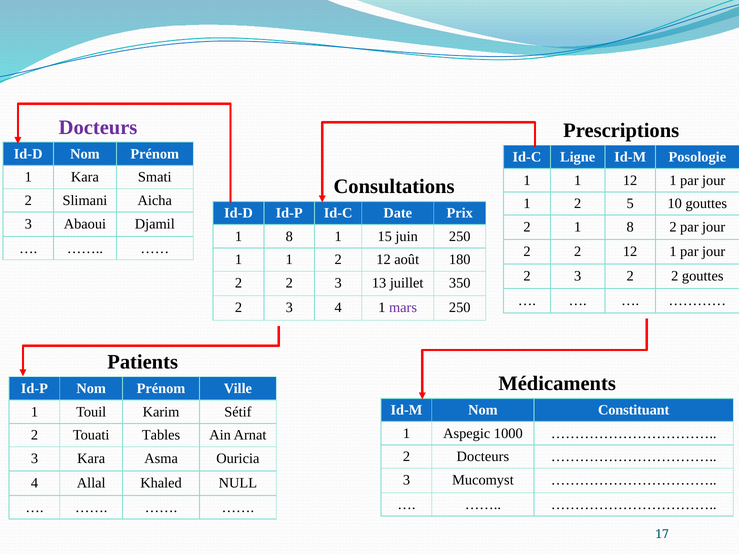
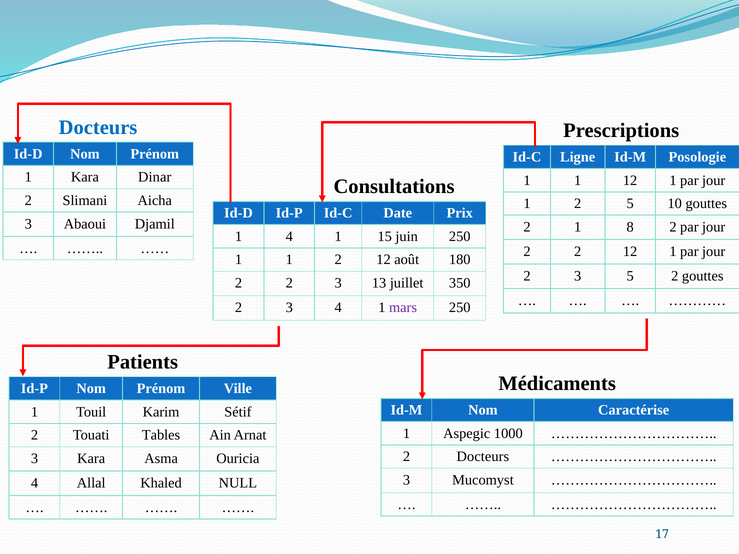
Docteurs colour: purple -> blue (98, 127)
Smati: Smati -> Dinar (155, 177)
8: 8 -> 4 (289, 237)
3 2: 2 -> 5 (630, 276)
Constituant: Constituant -> Caractérise (634, 410)
